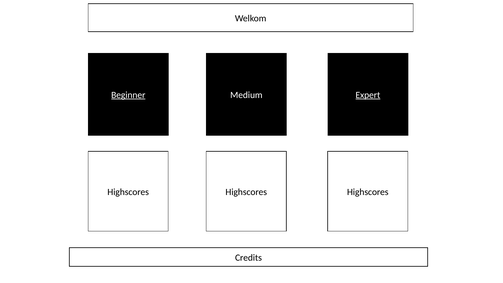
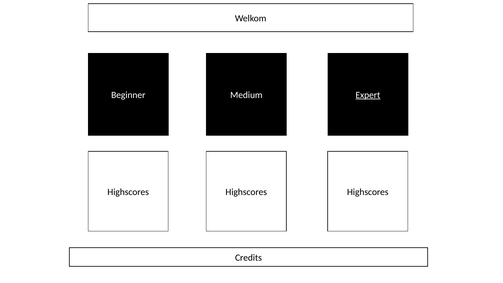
Beginner underline: present -> none (128, 95)
